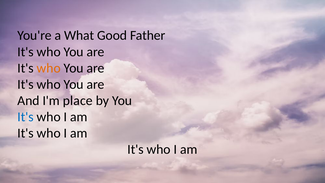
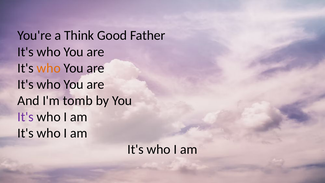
What: What -> Think (79, 35)
place: place -> tomb (78, 100)
It's colour: blue -> purple (26, 117)
